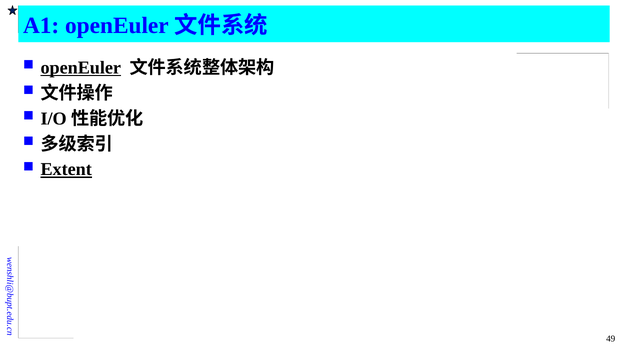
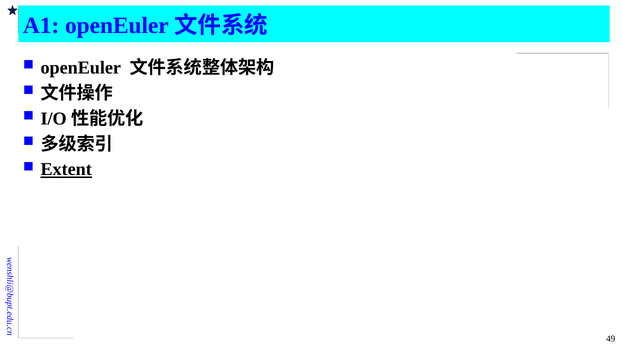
openEuler underline: present -> none (81, 68)
